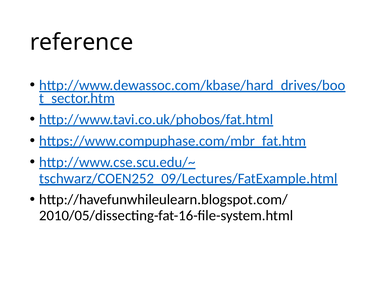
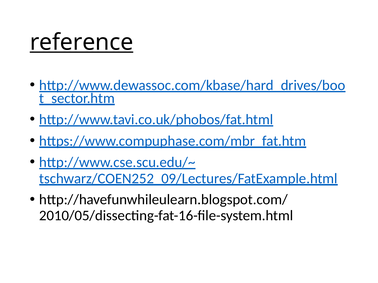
reference underline: none -> present (82, 42)
